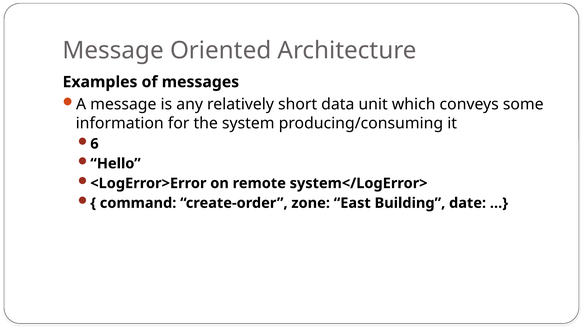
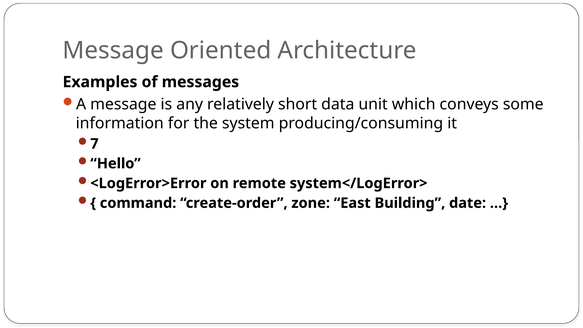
6: 6 -> 7 (94, 144)
